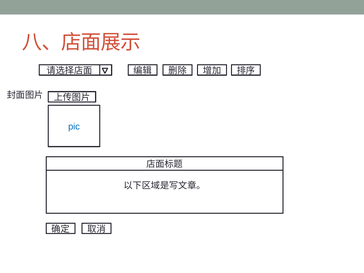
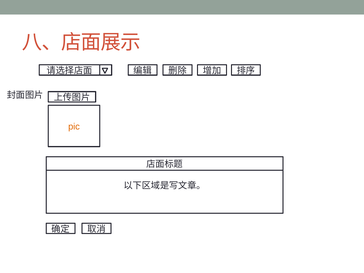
pic colour: blue -> orange (74, 127)
